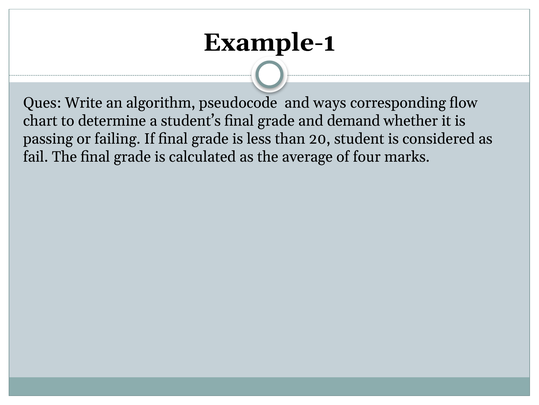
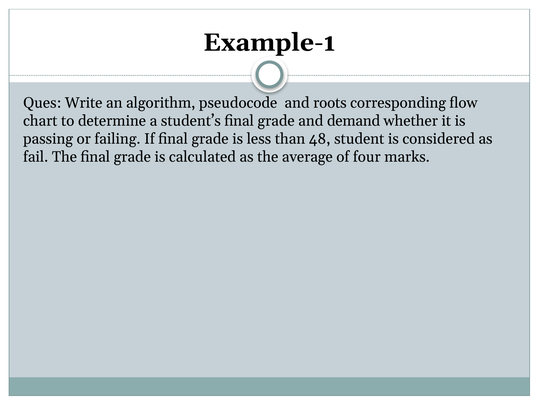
ways: ways -> roots (330, 103)
20: 20 -> 48 (320, 139)
